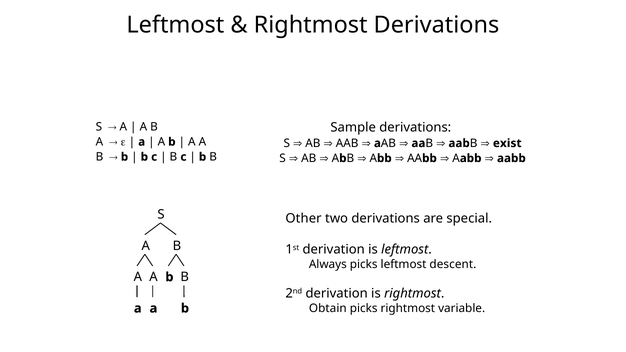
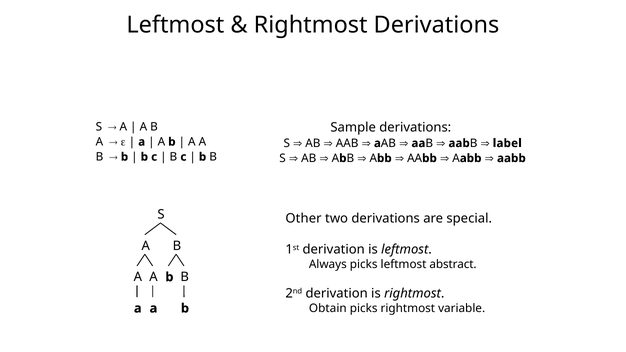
exist: exist -> label (507, 143)
descent: descent -> abstract (453, 264)
